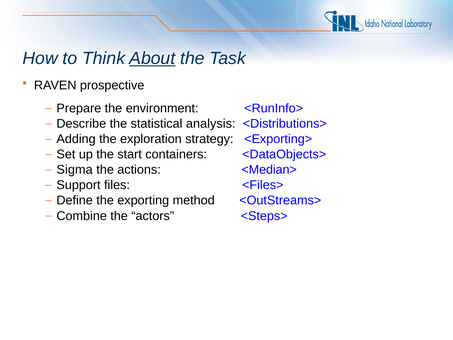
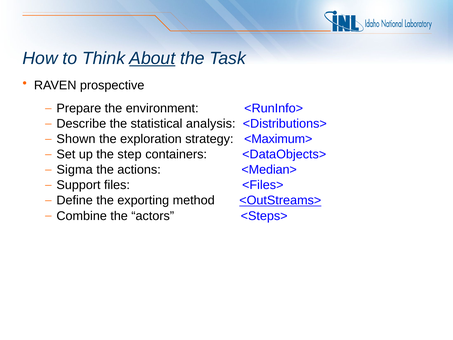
Adding: Adding -> Shown (76, 139)
<Exporting>: <Exporting> -> <Maximum> (278, 139)
start: start -> step (130, 154)
<OutStreams> underline: none -> present (280, 200)
